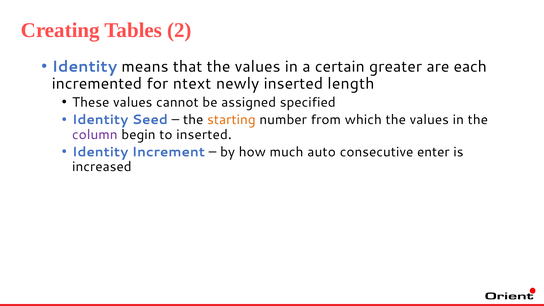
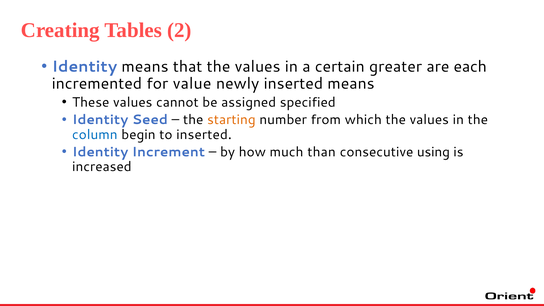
ntext: ntext -> value (192, 84)
inserted length: length -> means (351, 84)
column colour: purple -> blue (95, 135)
auto: auto -> than (322, 152)
enter: enter -> using (433, 152)
